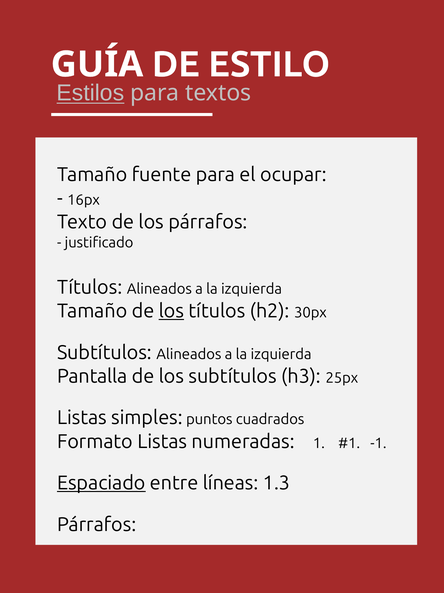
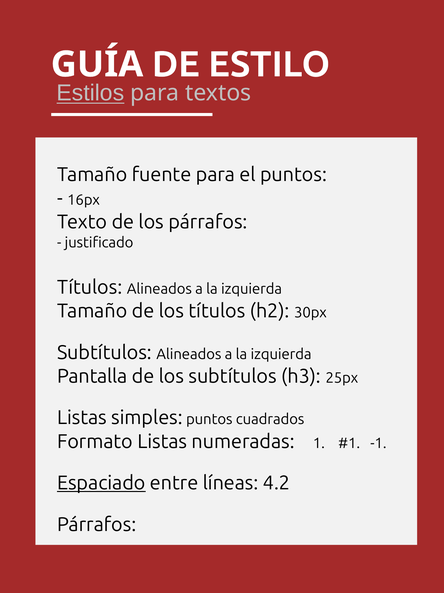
el ocupar: ocupar -> puntos (293, 174)
los underline: present -> none (171, 311)
1.3: 1.3 -> 4.2 (276, 482)
